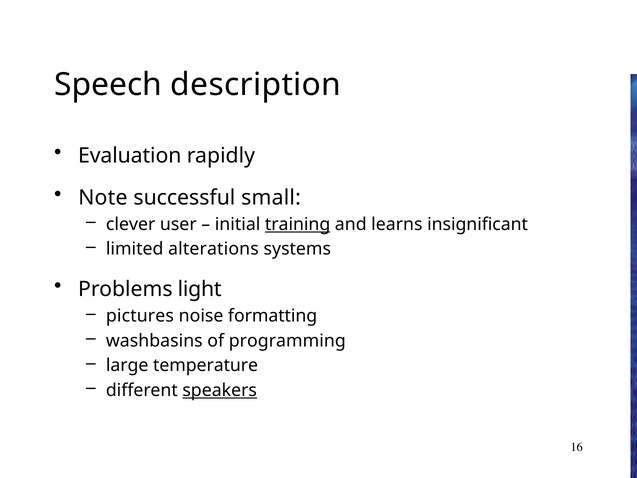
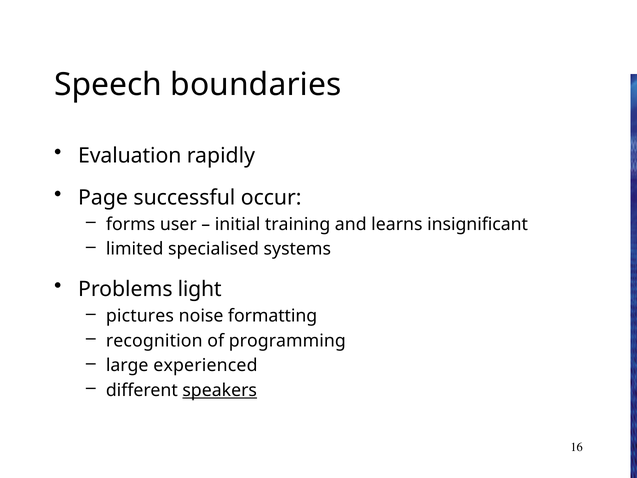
description: description -> boundaries (256, 84)
Note: Note -> Page (103, 198)
small: small -> occur (271, 198)
clever: clever -> forms (131, 224)
training underline: present -> none (298, 224)
alterations: alterations -> specialised (214, 249)
washbasins: washbasins -> recognition (154, 341)
temperature: temperature -> experienced (205, 365)
